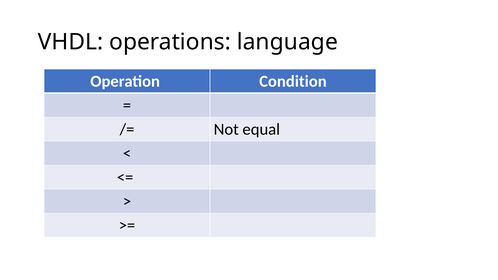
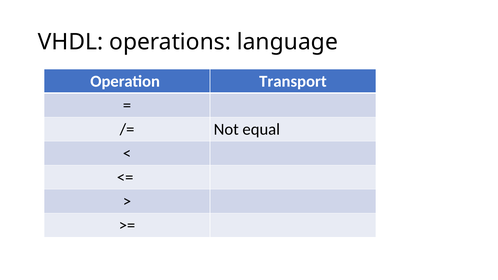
Condition: Condition -> Transport (293, 81)
